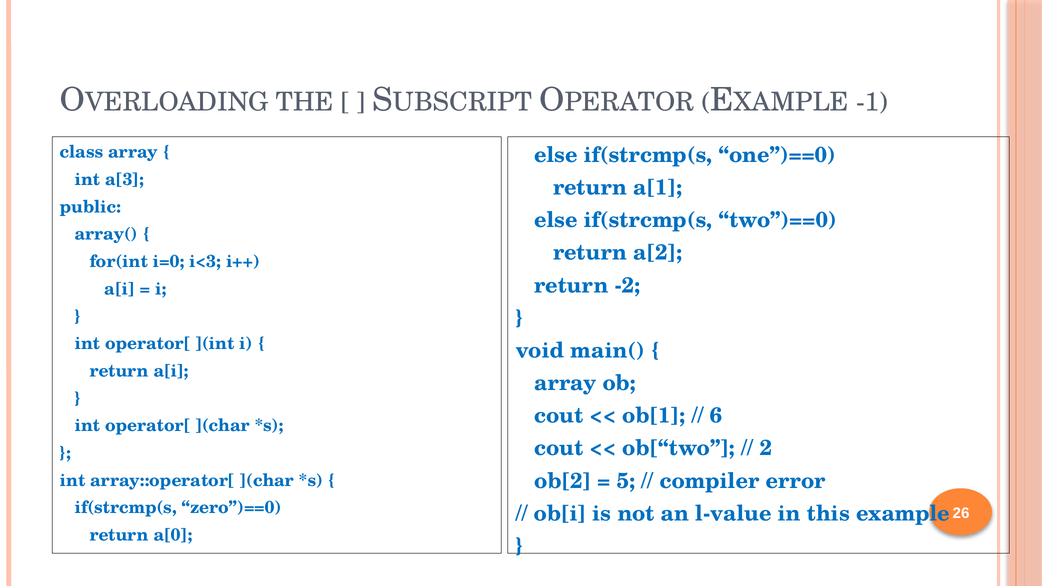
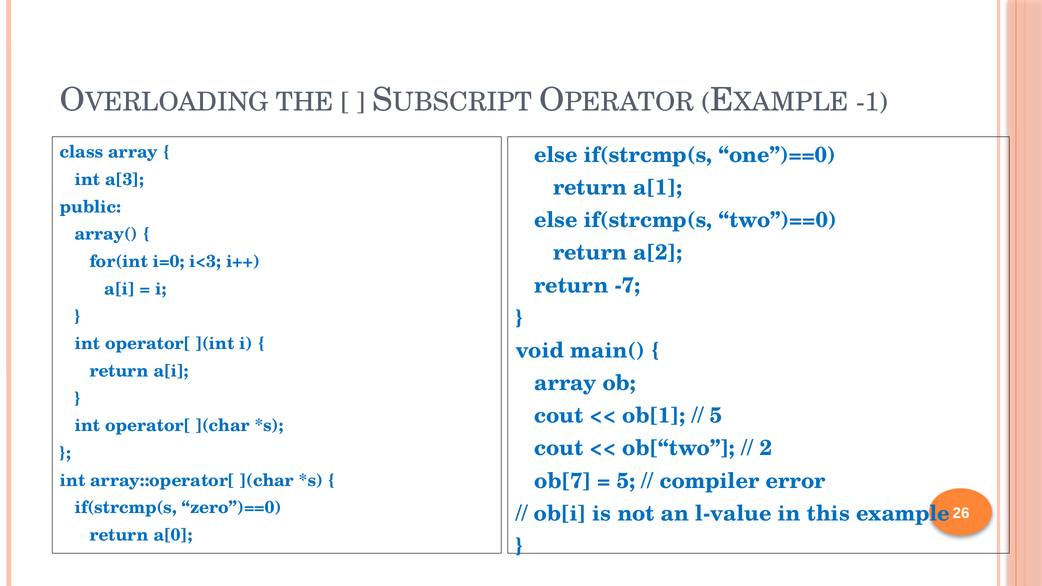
-2: -2 -> -7 (628, 285)
6: 6 -> 5 (716, 416)
ob[2: ob[2 -> ob[7 (563, 481)
